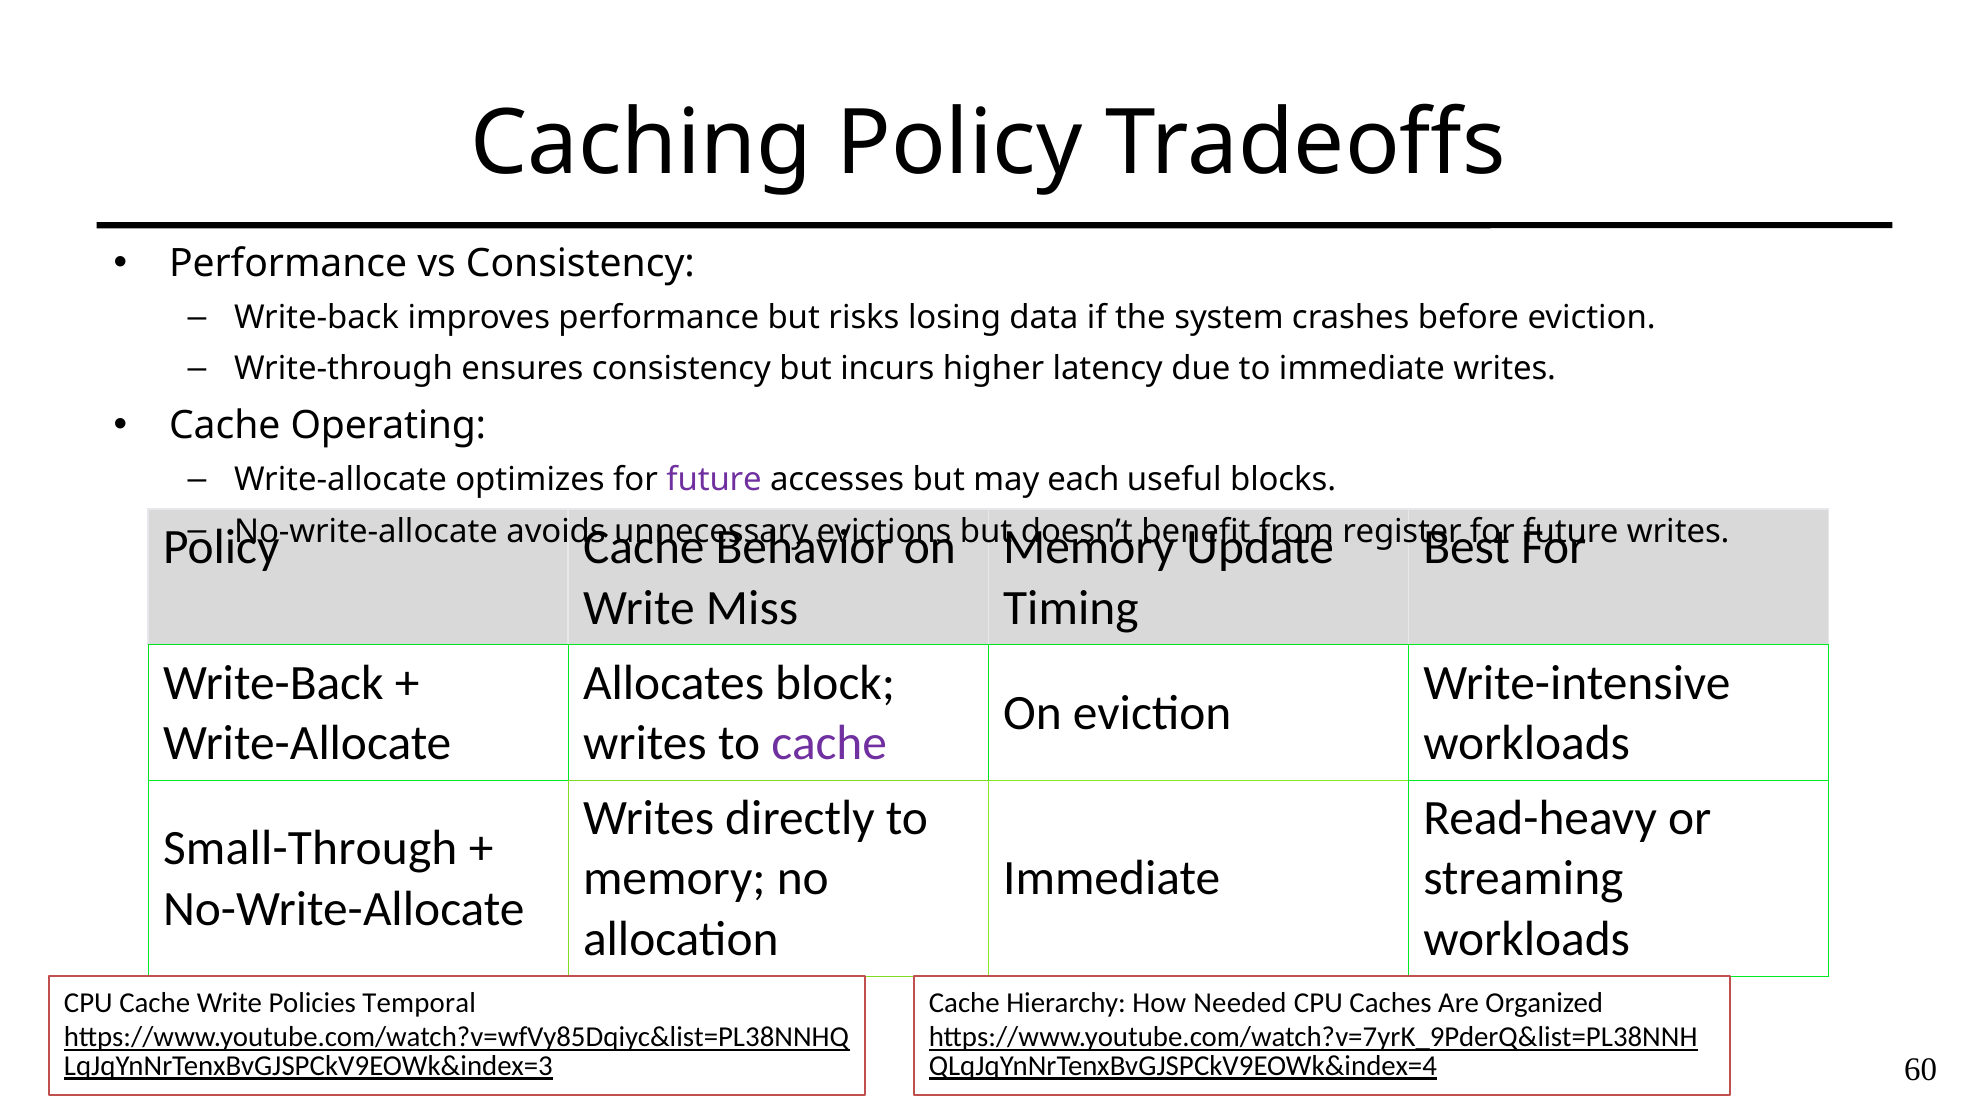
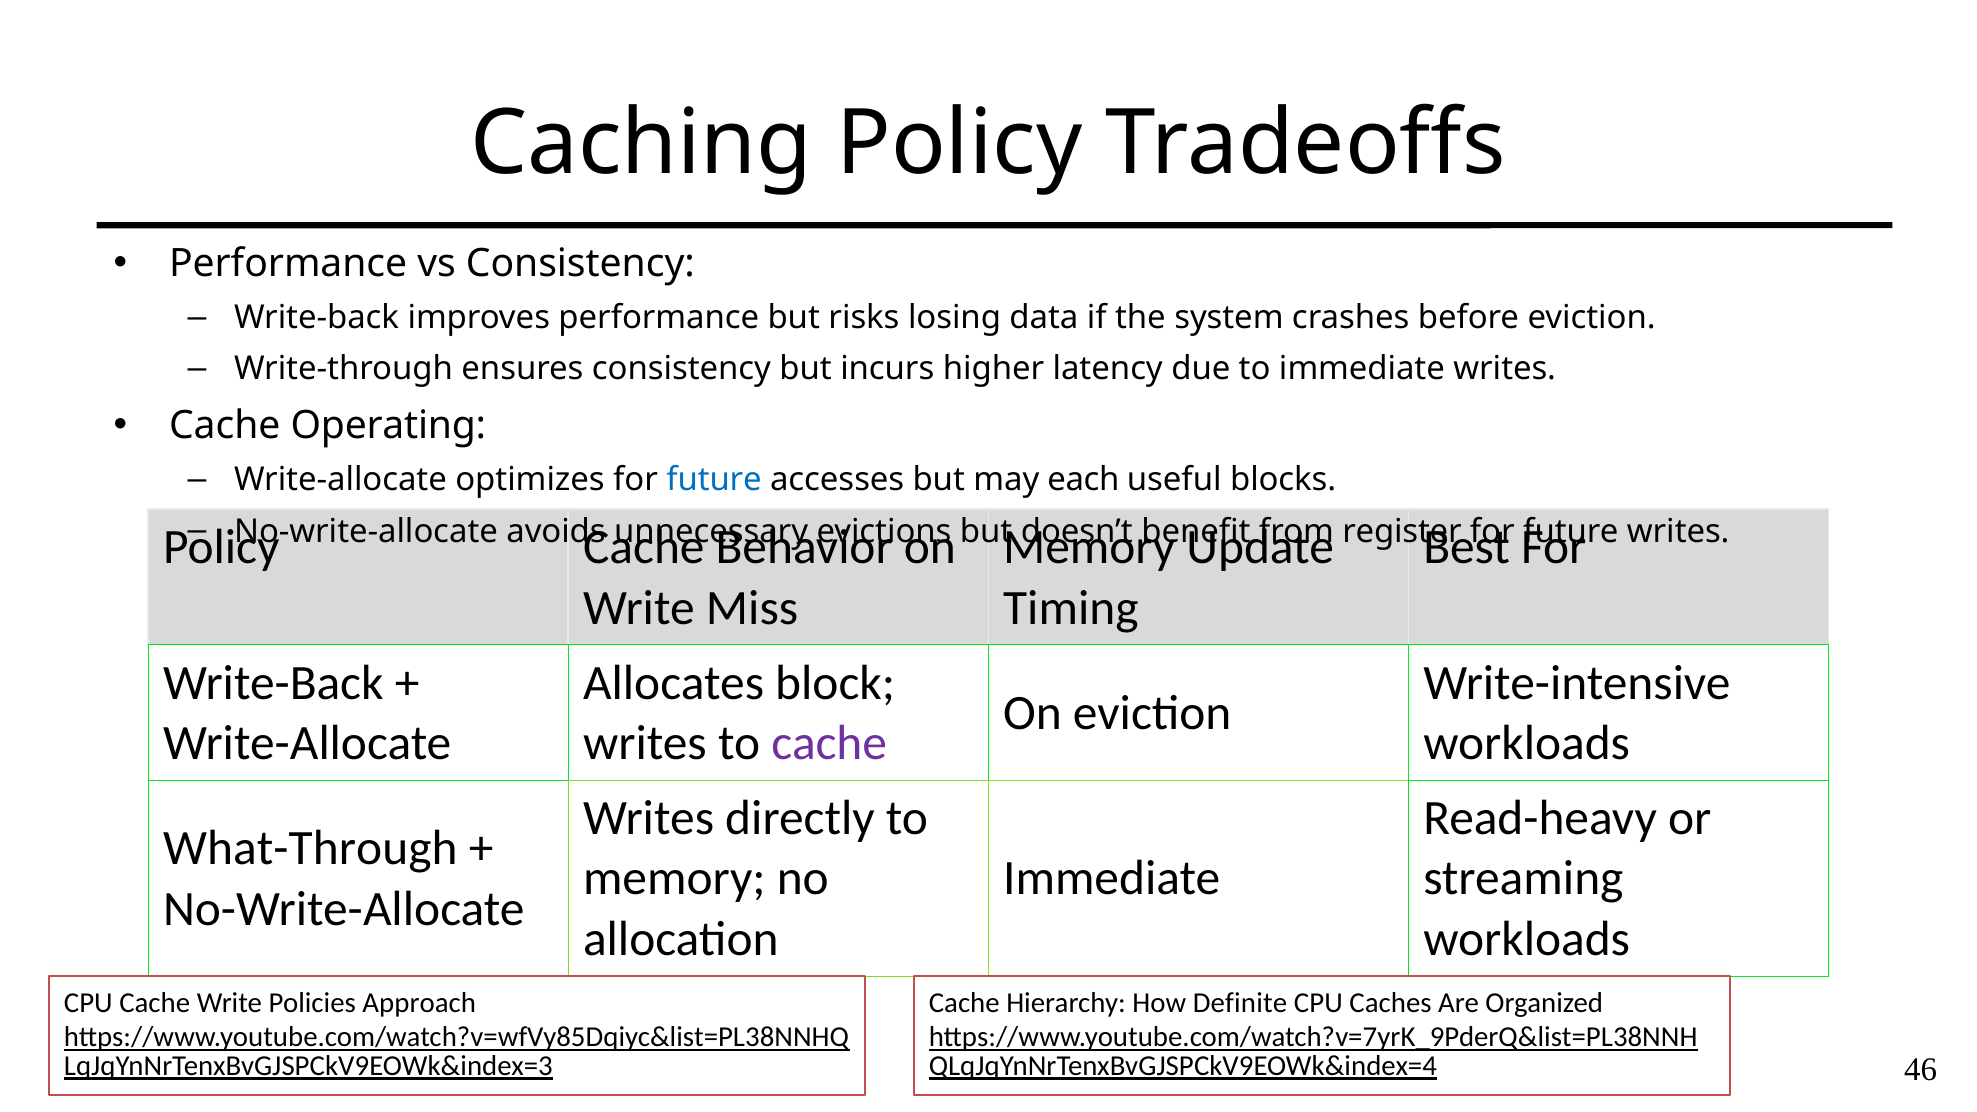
future colour: purple -> blue (714, 480)
Small-Through: Small-Through -> What-Through (310, 849)
Temporal: Temporal -> Approach (419, 1003)
Needed: Needed -> Definite (1240, 1003)
60: 60 -> 46 (1921, 1070)
